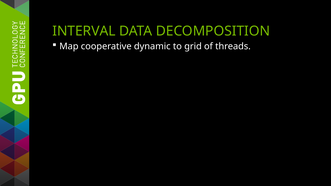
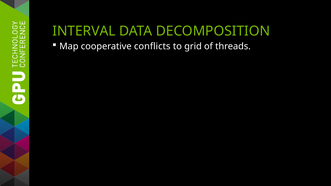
dynamic: dynamic -> conflicts (152, 46)
